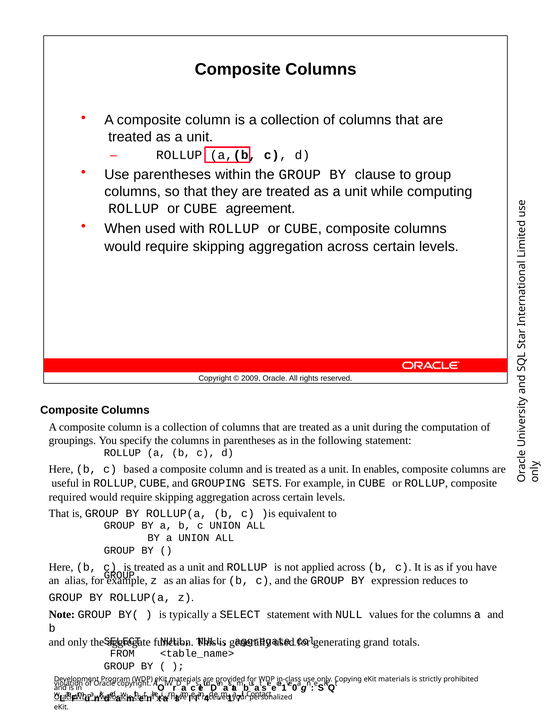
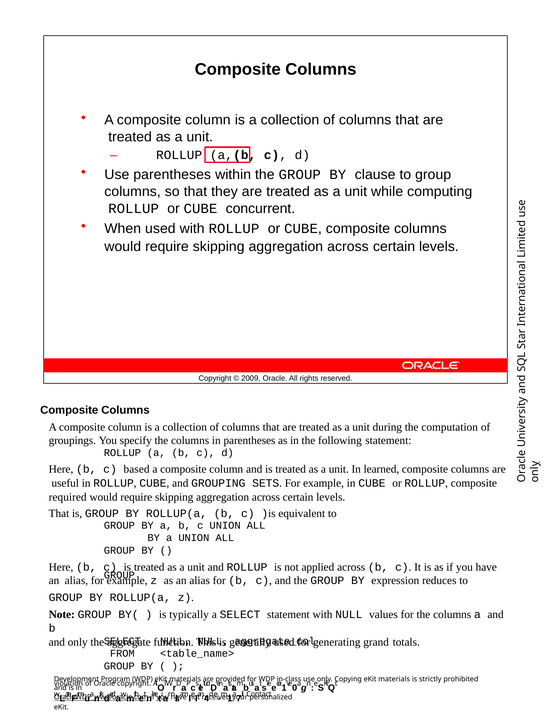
agreement: agreement -> concurrent (260, 208)
enables: enables -> learned (381, 469)
